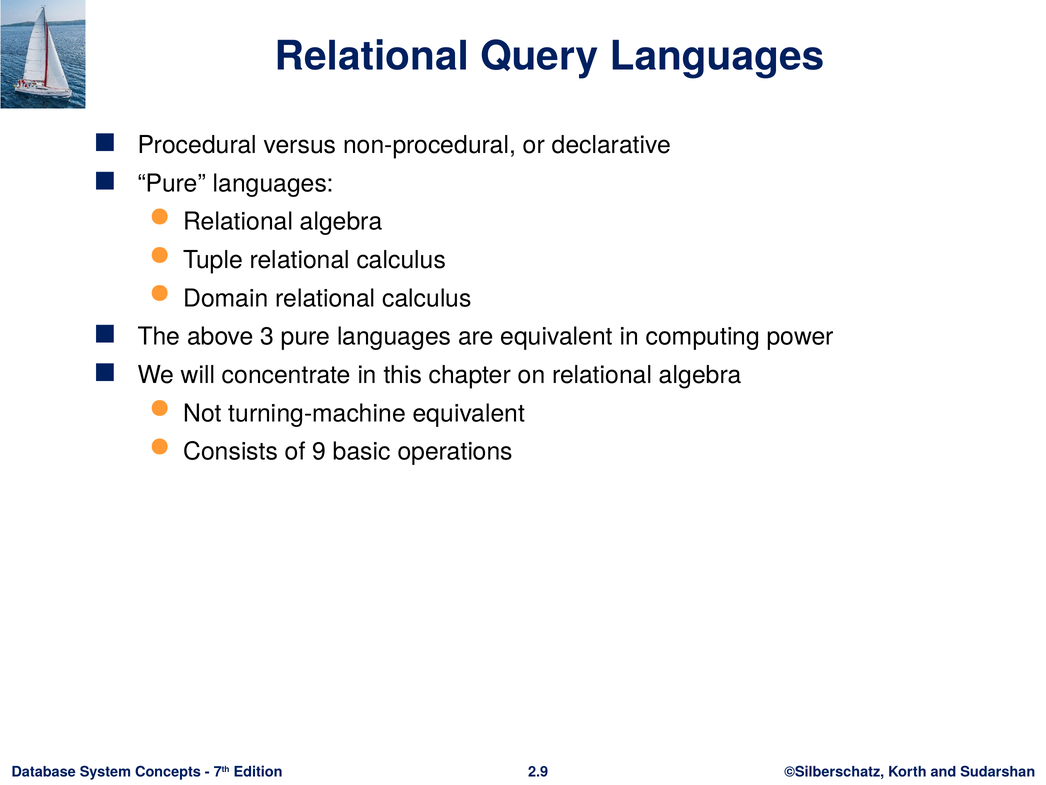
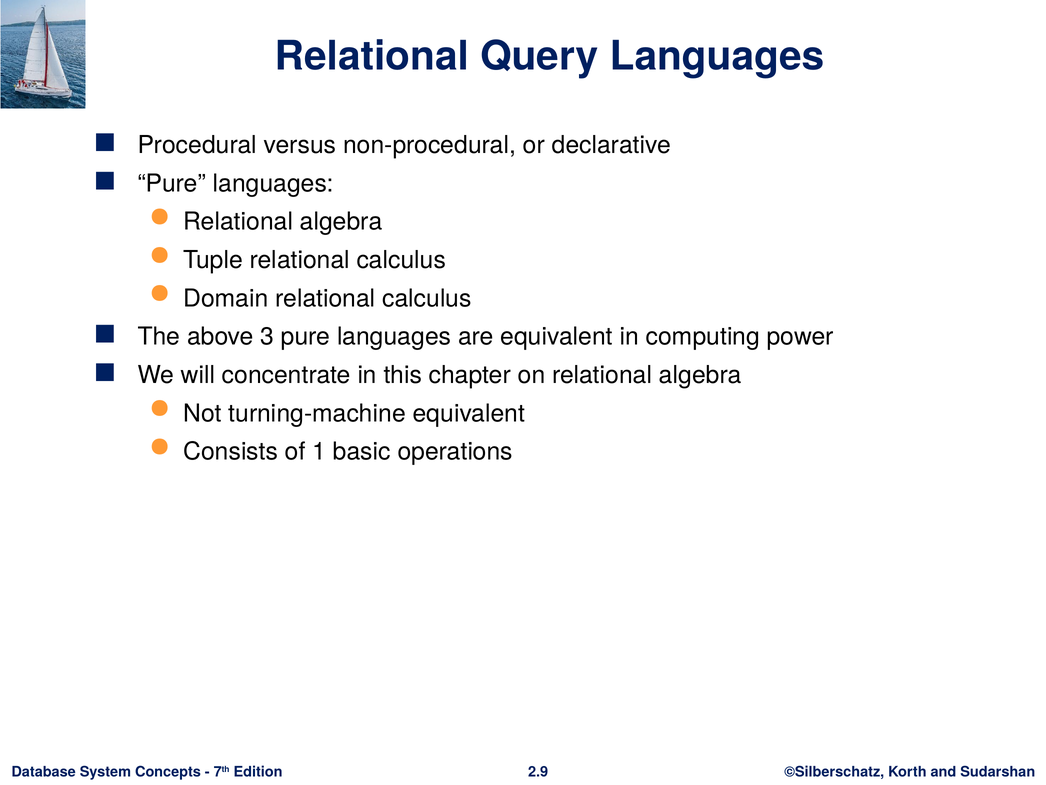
9: 9 -> 1 (319, 451)
